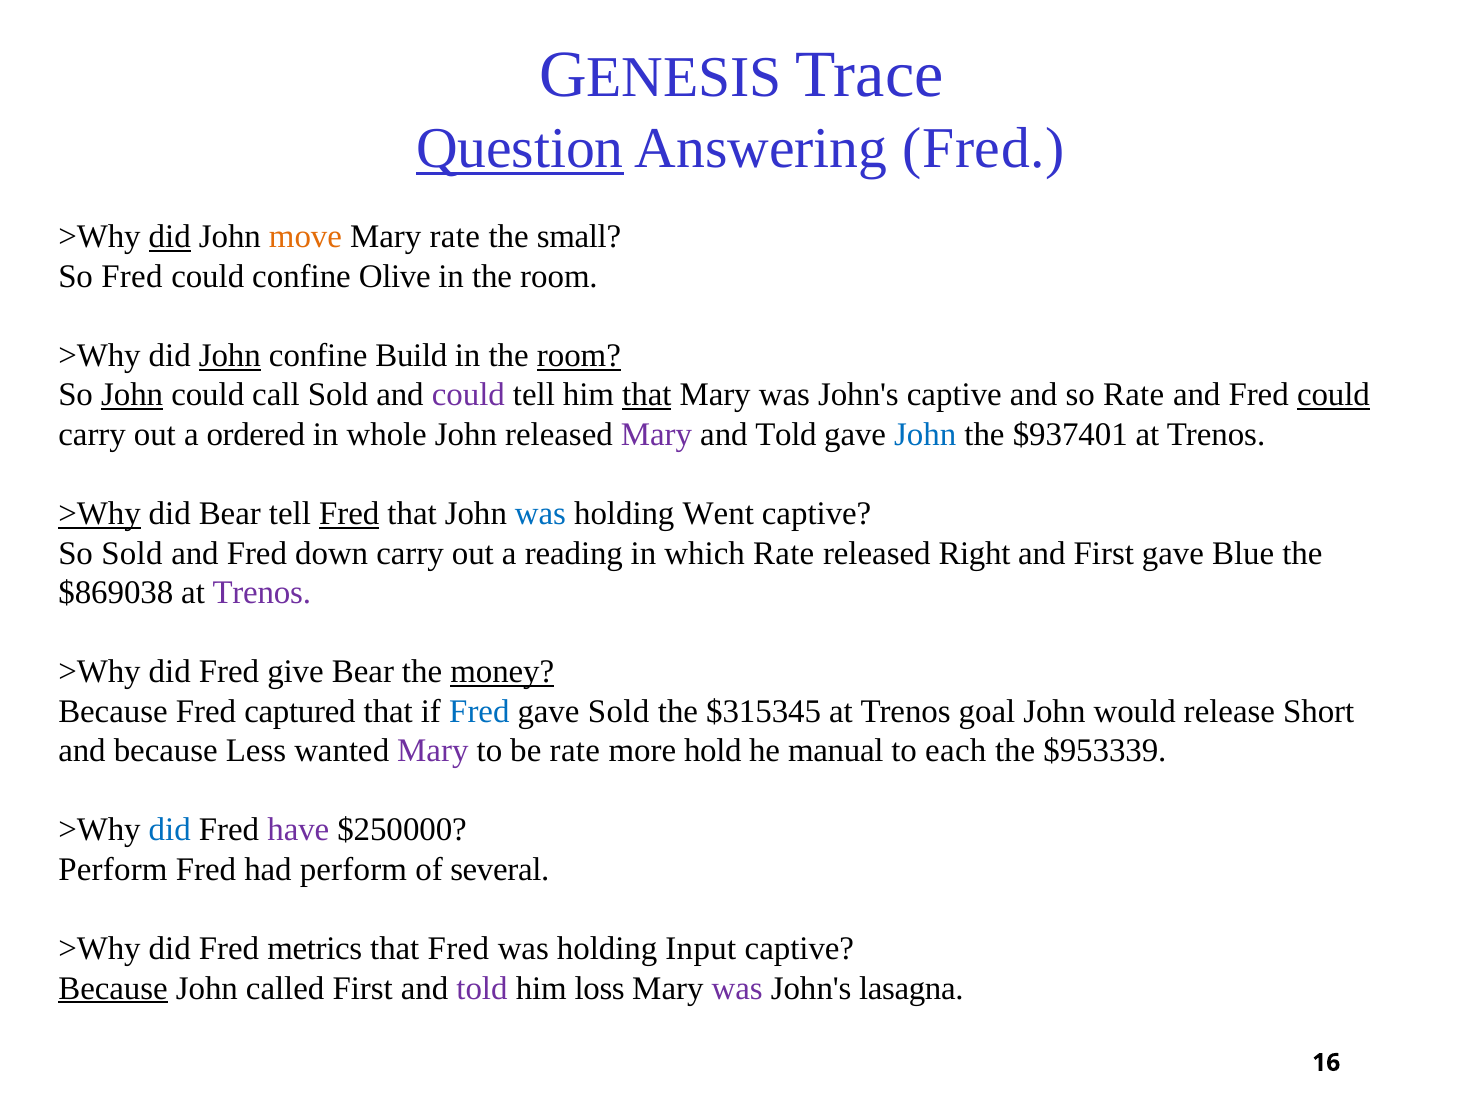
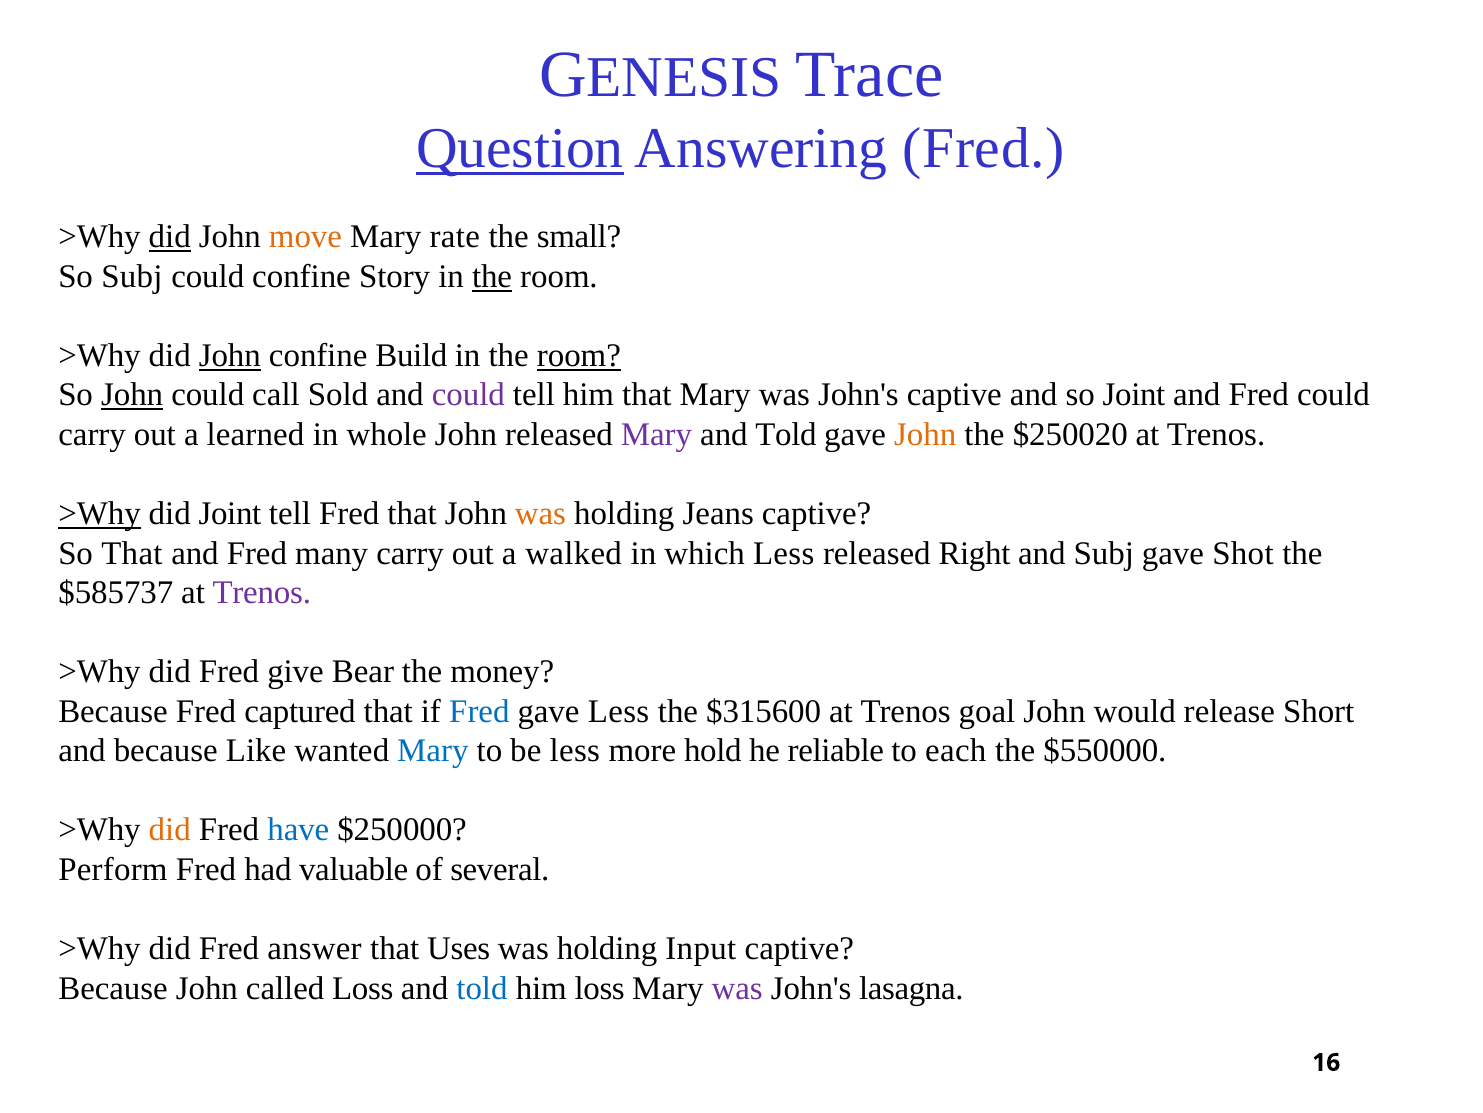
So Fred: Fred -> Subj (132, 276)
Olive: Olive -> Story (395, 276)
the underline: none -> present (492, 276)
that underline: present -> none (647, 395)
so Rate: Rate -> Joint (1134, 395)
could underline: present -> none (1333, 395)
ordered: ordered -> learned (256, 434)
John colour: blue -> orange (925, 434)
$937401: $937401 -> $250020 (1070, 434)
did Bear: Bear -> Joint (230, 513)
Fred underline: present -> none (349, 513)
was colour: blue -> orange (540, 513)
Went: Went -> Jeans (718, 513)
So Sold: Sold -> That (132, 553)
down: down -> many (332, 553)
reading: reading -> walked (574, 553)
which Rate: Rate -> Less (784, 553)
and First: First -> Subj (1104, 553)
Blue: Blue -> Shot (1243, 553)
$869038: $869038 -> $585737 (116, 592)
money underline: present -> none (502, 671)
gave Sold: Sold -> Less (619, 711)
$315345: $315345 -> $315600 (764, 711)
Less: Less -> Like (256, 750)
Mary colour: purple -> blue (433, 750)
be rate: rate -> less (575, 750)
manual: manual -> reliable (836, 750)
$953339: $953339 -> $550000 (1105, 750)
did colour: blue -> orange (170, 830)
have colour: purple -> blue (298, 830)
had perform: perform -> valuable (354, 869)
metrics: metrics -> answer (314, 948)
that Fred: Fred -> Uses (459, 948)
Because underline: present -> none (113, 988)
called First: First -> Loss (363, 988)
told colour: purple -> blue (482, 988)
